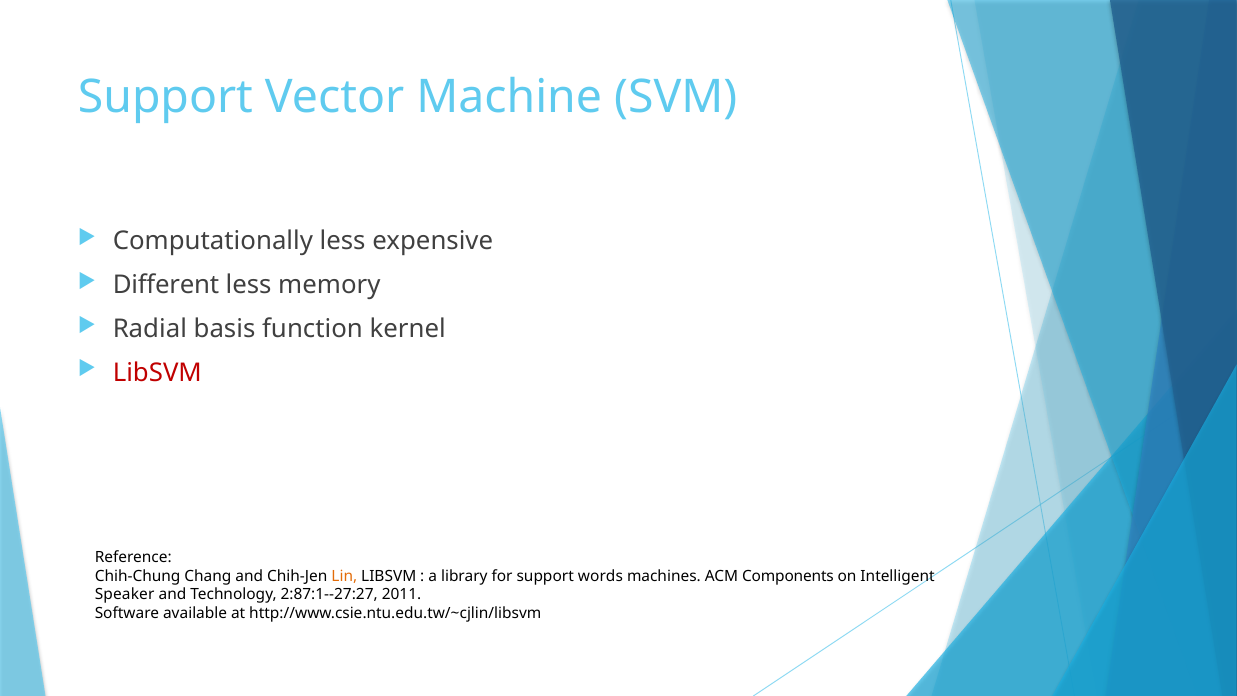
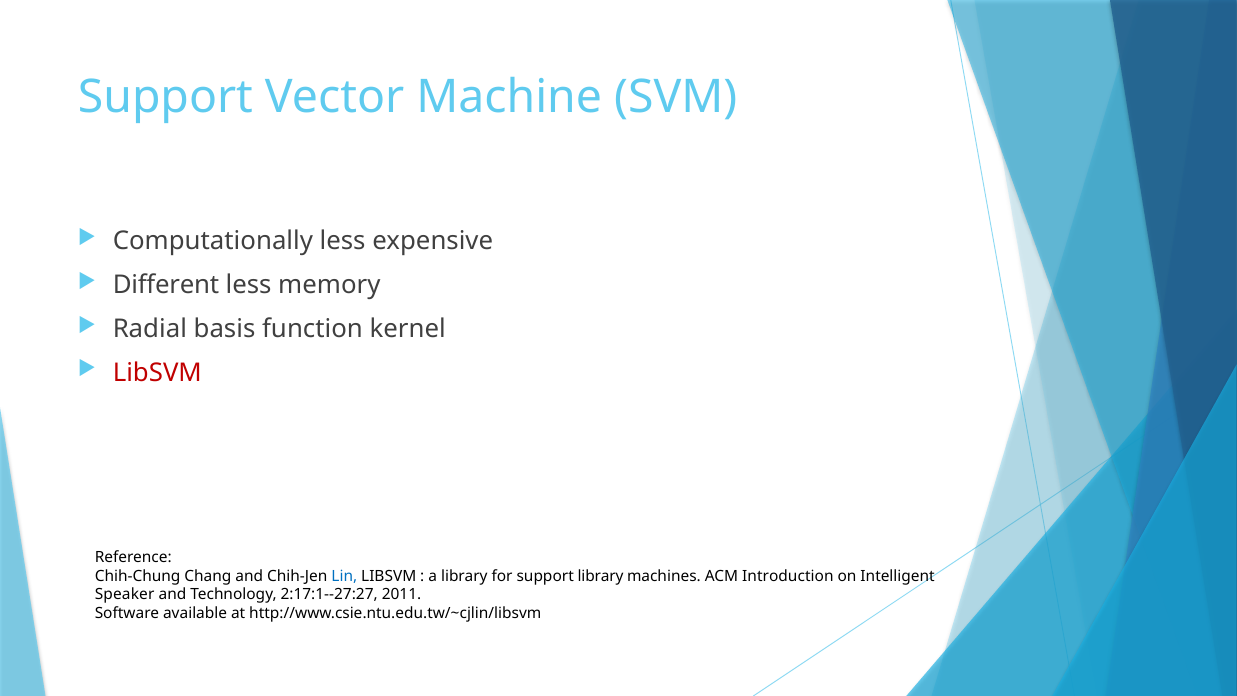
Lin colour: orange -> blue (344, 576)
support words: words -> library (601, 576)
Components: Components -> Introduction (788, 576)
2:87:1--27:27: 2:87:1--27:27 -> 2:17:1--27:27 (329, 595)
